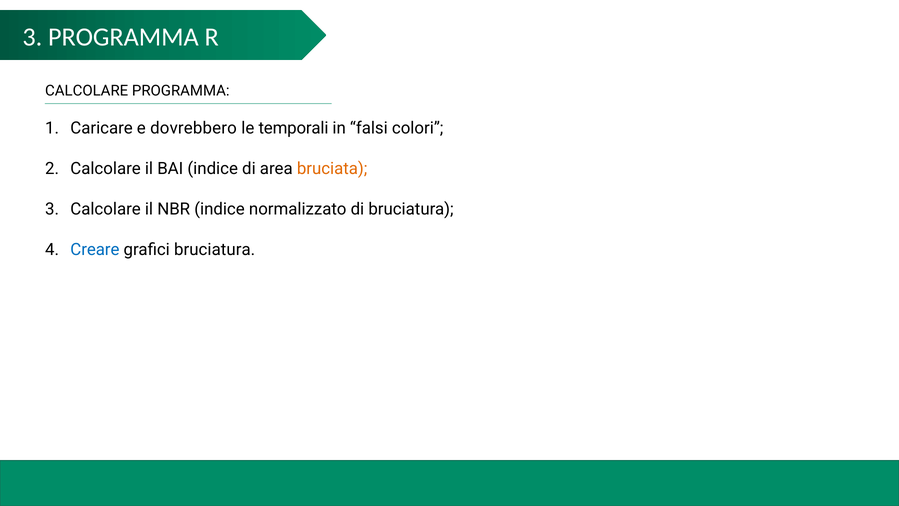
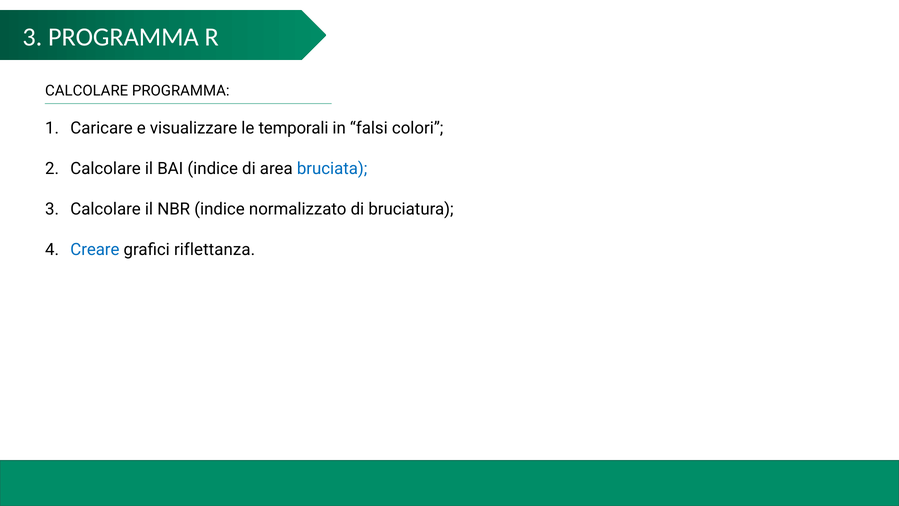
dovrebbero: dovrebbero -> visualizzare (194, 128)
bruciata colour: orange -> blue (332, 169)
grafici bruciatura: bruciatura -> riflettanza (215, 249)
